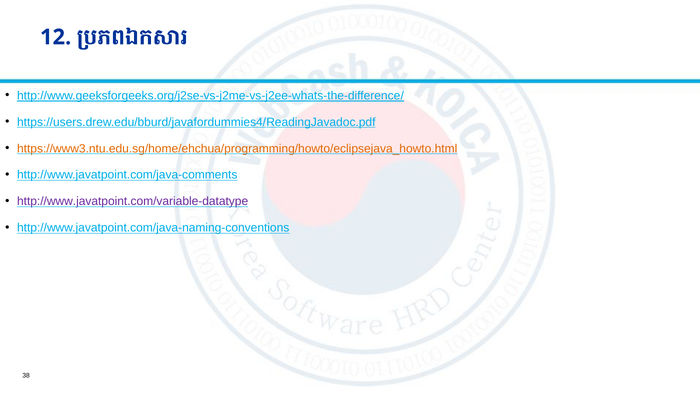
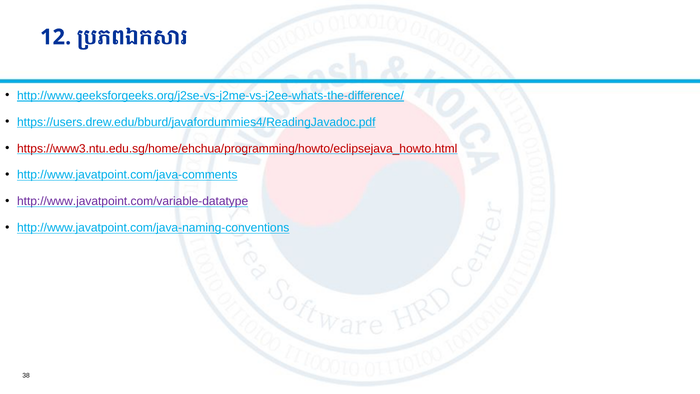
https://www3.ntu.edu.sg/home/ehchua/programming/howto/eclipsejava_howto.html colour: orange -> red (237, 148)
